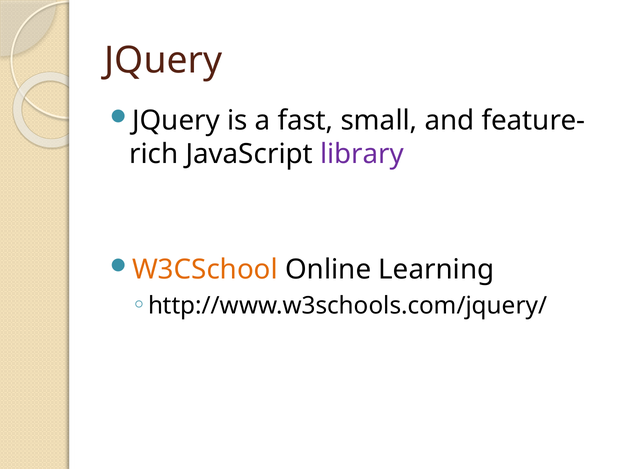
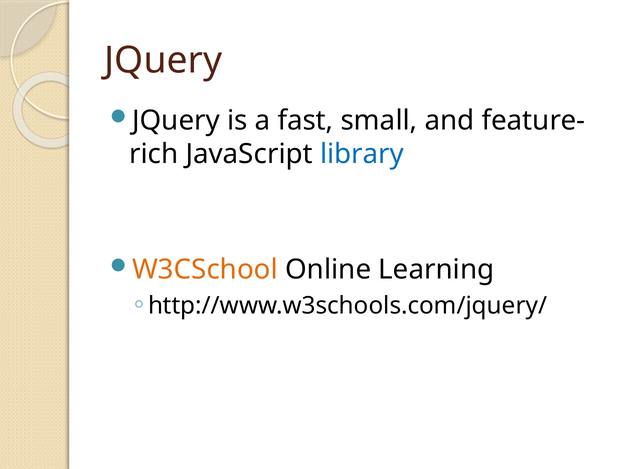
library colour: purple -> blue (362, 154)
